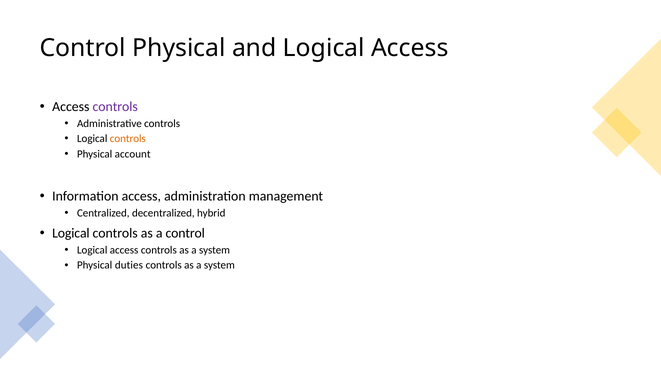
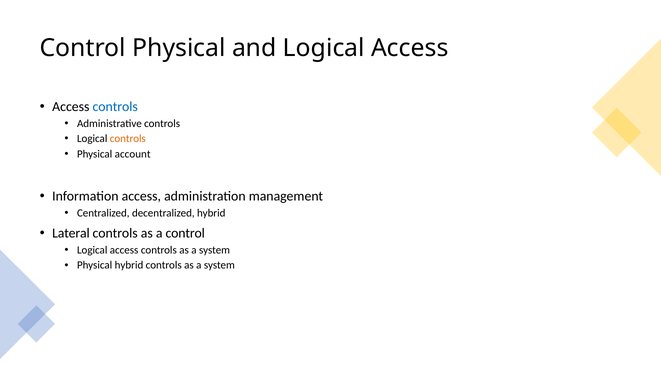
controls colour: purple -> blue (115, 107)
Logical: Logical -> Lateral (71, 233)
Physical duties: duties -> hybrid (129, 265)
